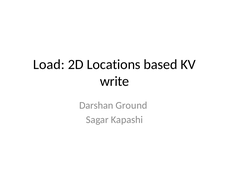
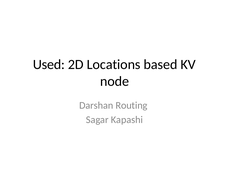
Load: Load -> Used (49, 64)
write: write -> node (114, 81)
Ground: Ground -> Routing (131, 105)
